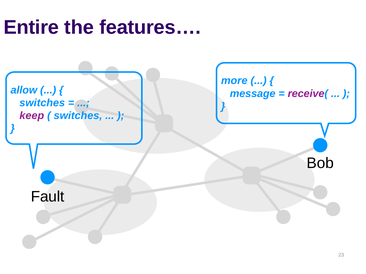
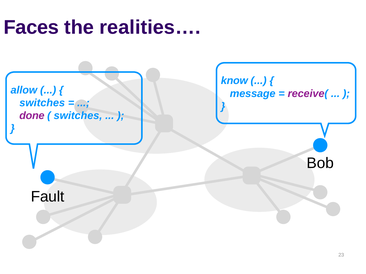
Entire: Entire -> Faces (31, 27)
features…: features… -> realities… (150, 27)
more: more -> know (234, 81)
keep: keep -> done (32, 116)
